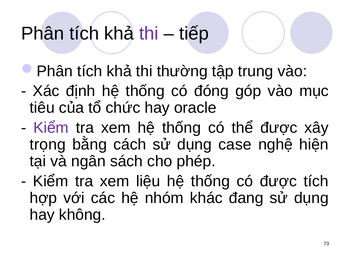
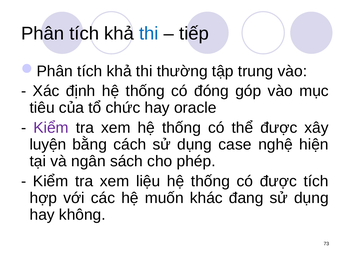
thi colour: purple -> blue (149, 34)
trọng: trọng -> luyện (48, 145)
nhóm: nhóm -> muốn (164, 198)
